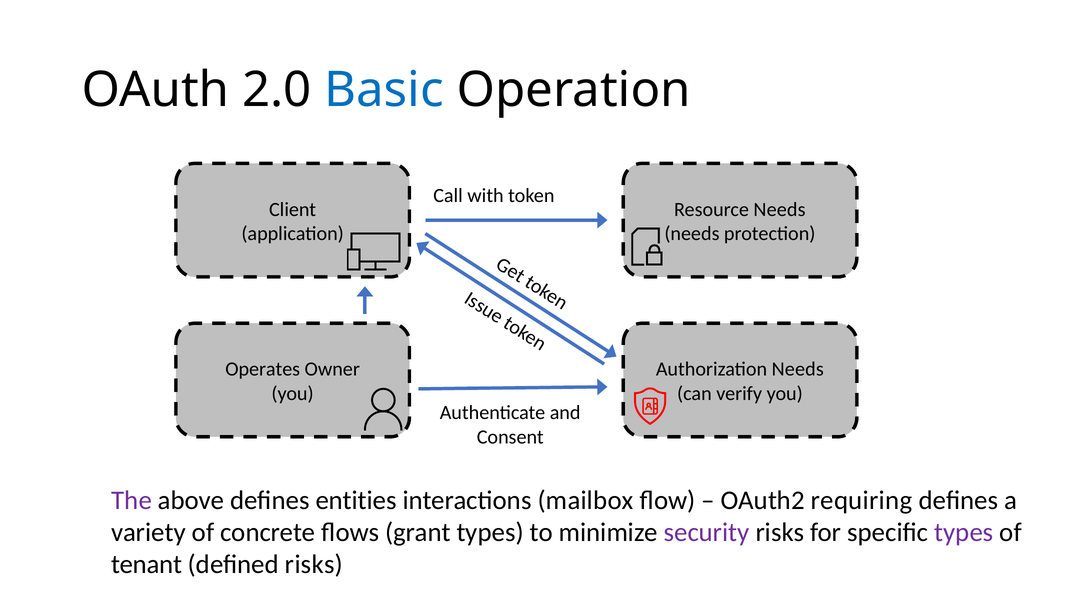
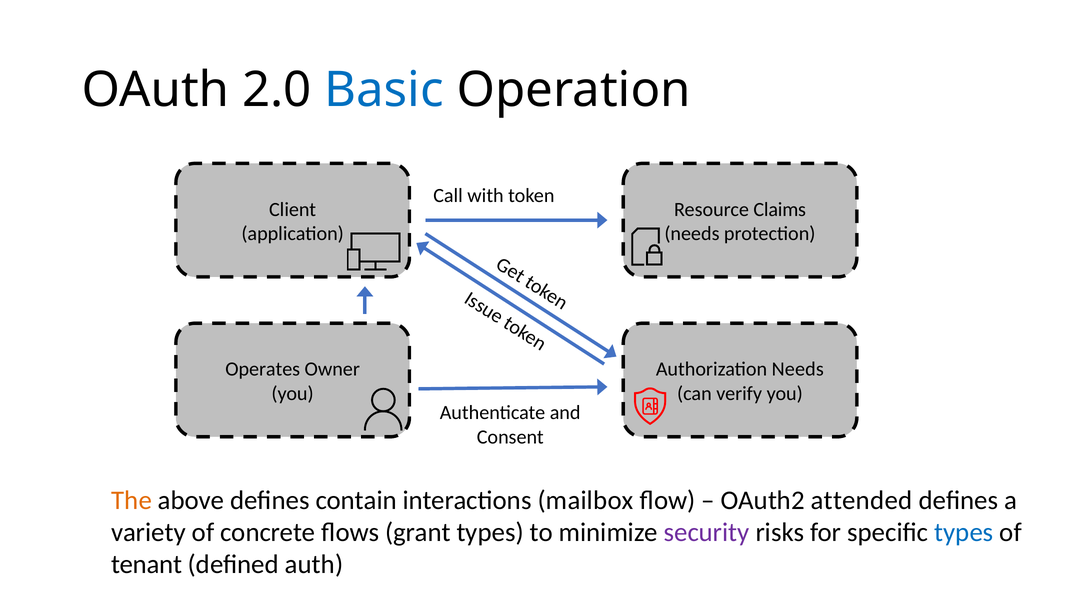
Resource Needs: Needs -> Claims (780, 210)
The colour: purple -> orange (132, 500)
entities: entities -> contain (356, 500)
requiring: requiring -> attended (862, 500)
types colour: purple -> blue (964, 533)
defined risks: risks -> auth (314, 565)
